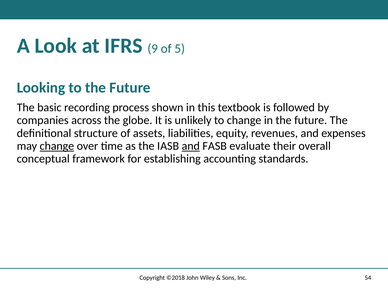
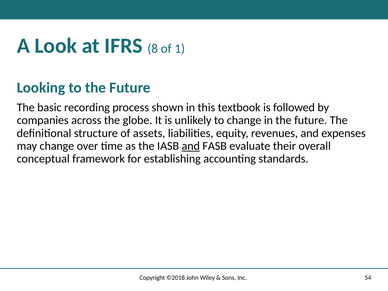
9: 9 -> 8 (153, 49)
5: 5 -> 1 (180, 49)
change underline: present -> none (57, 146)
